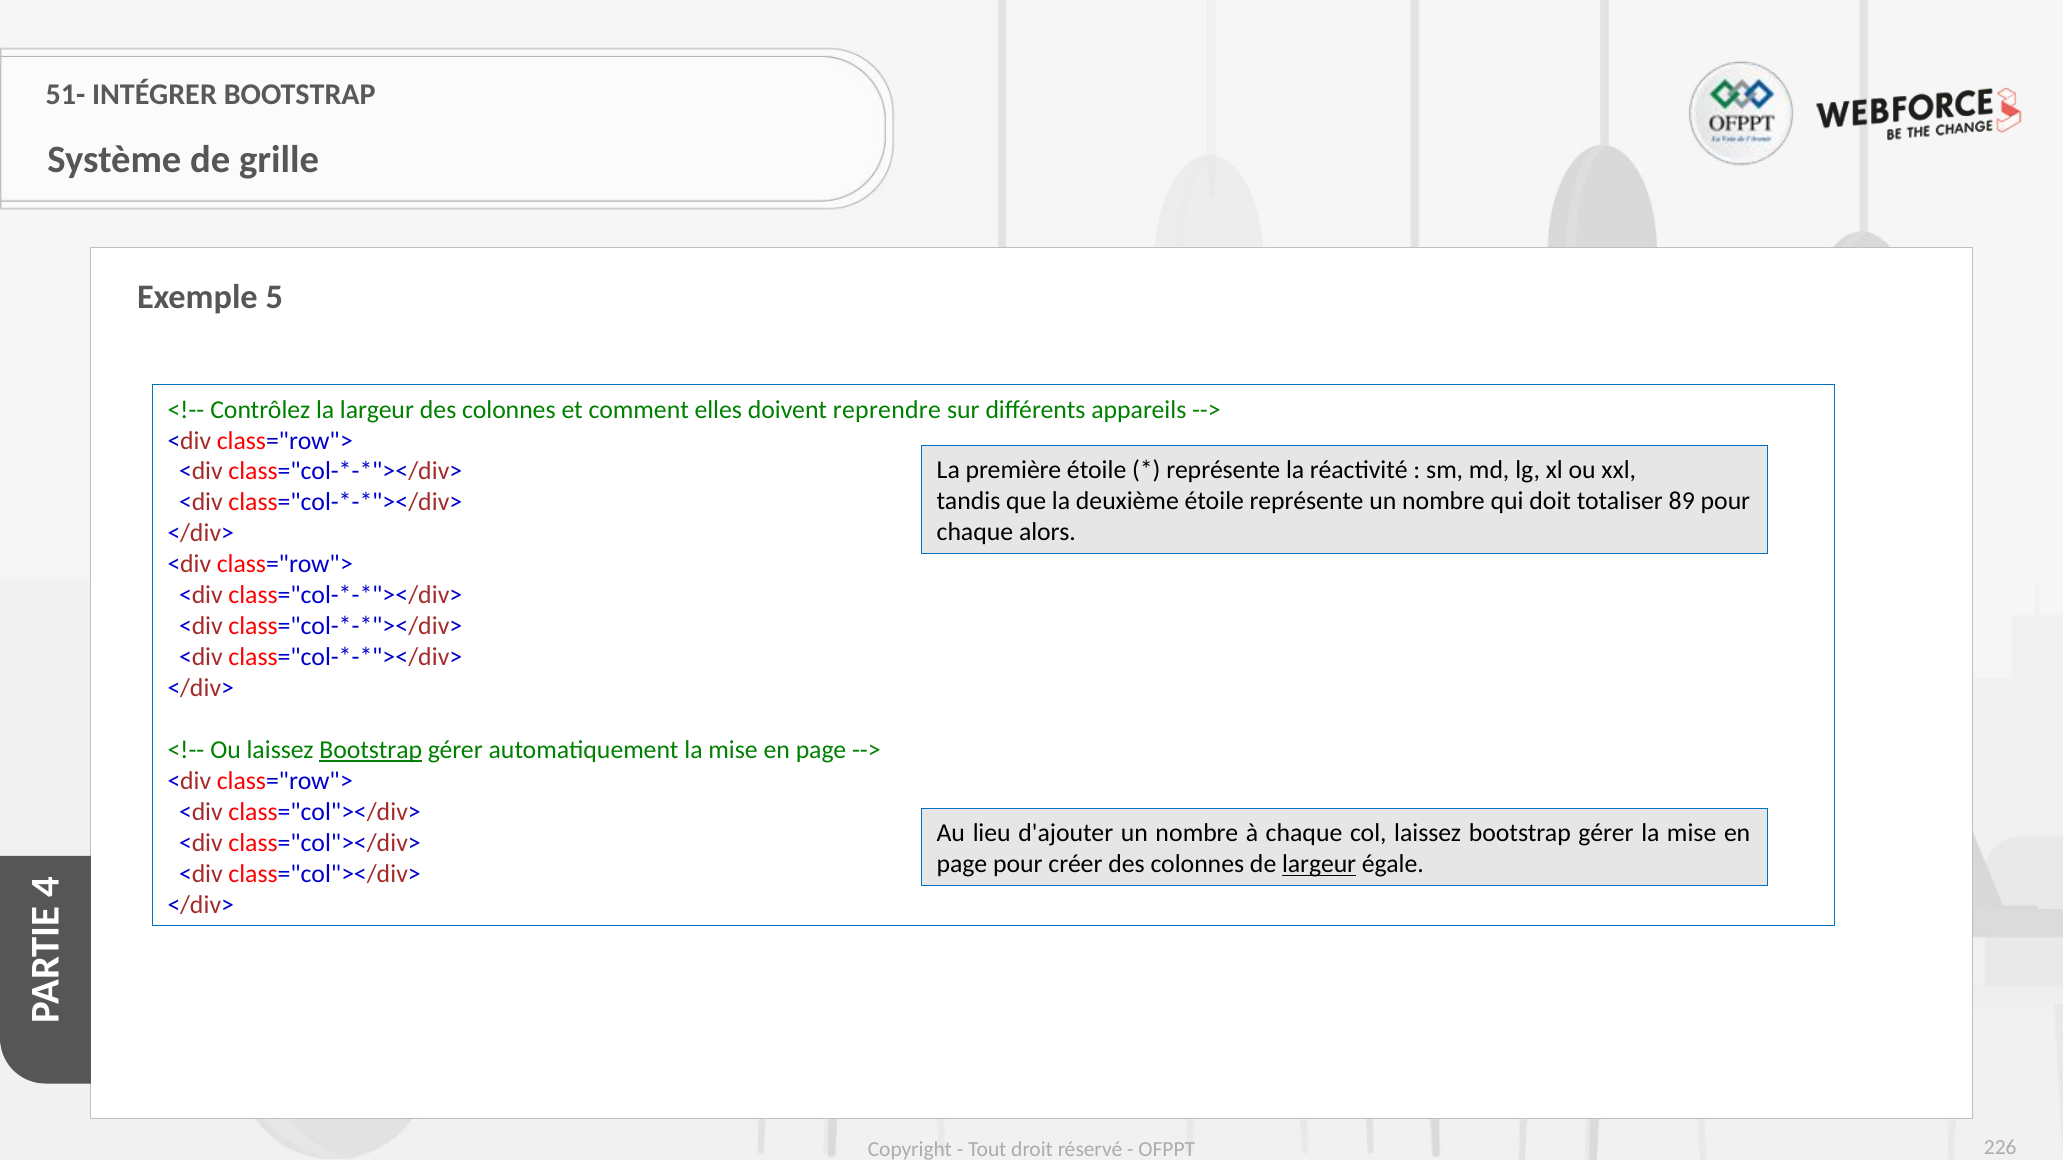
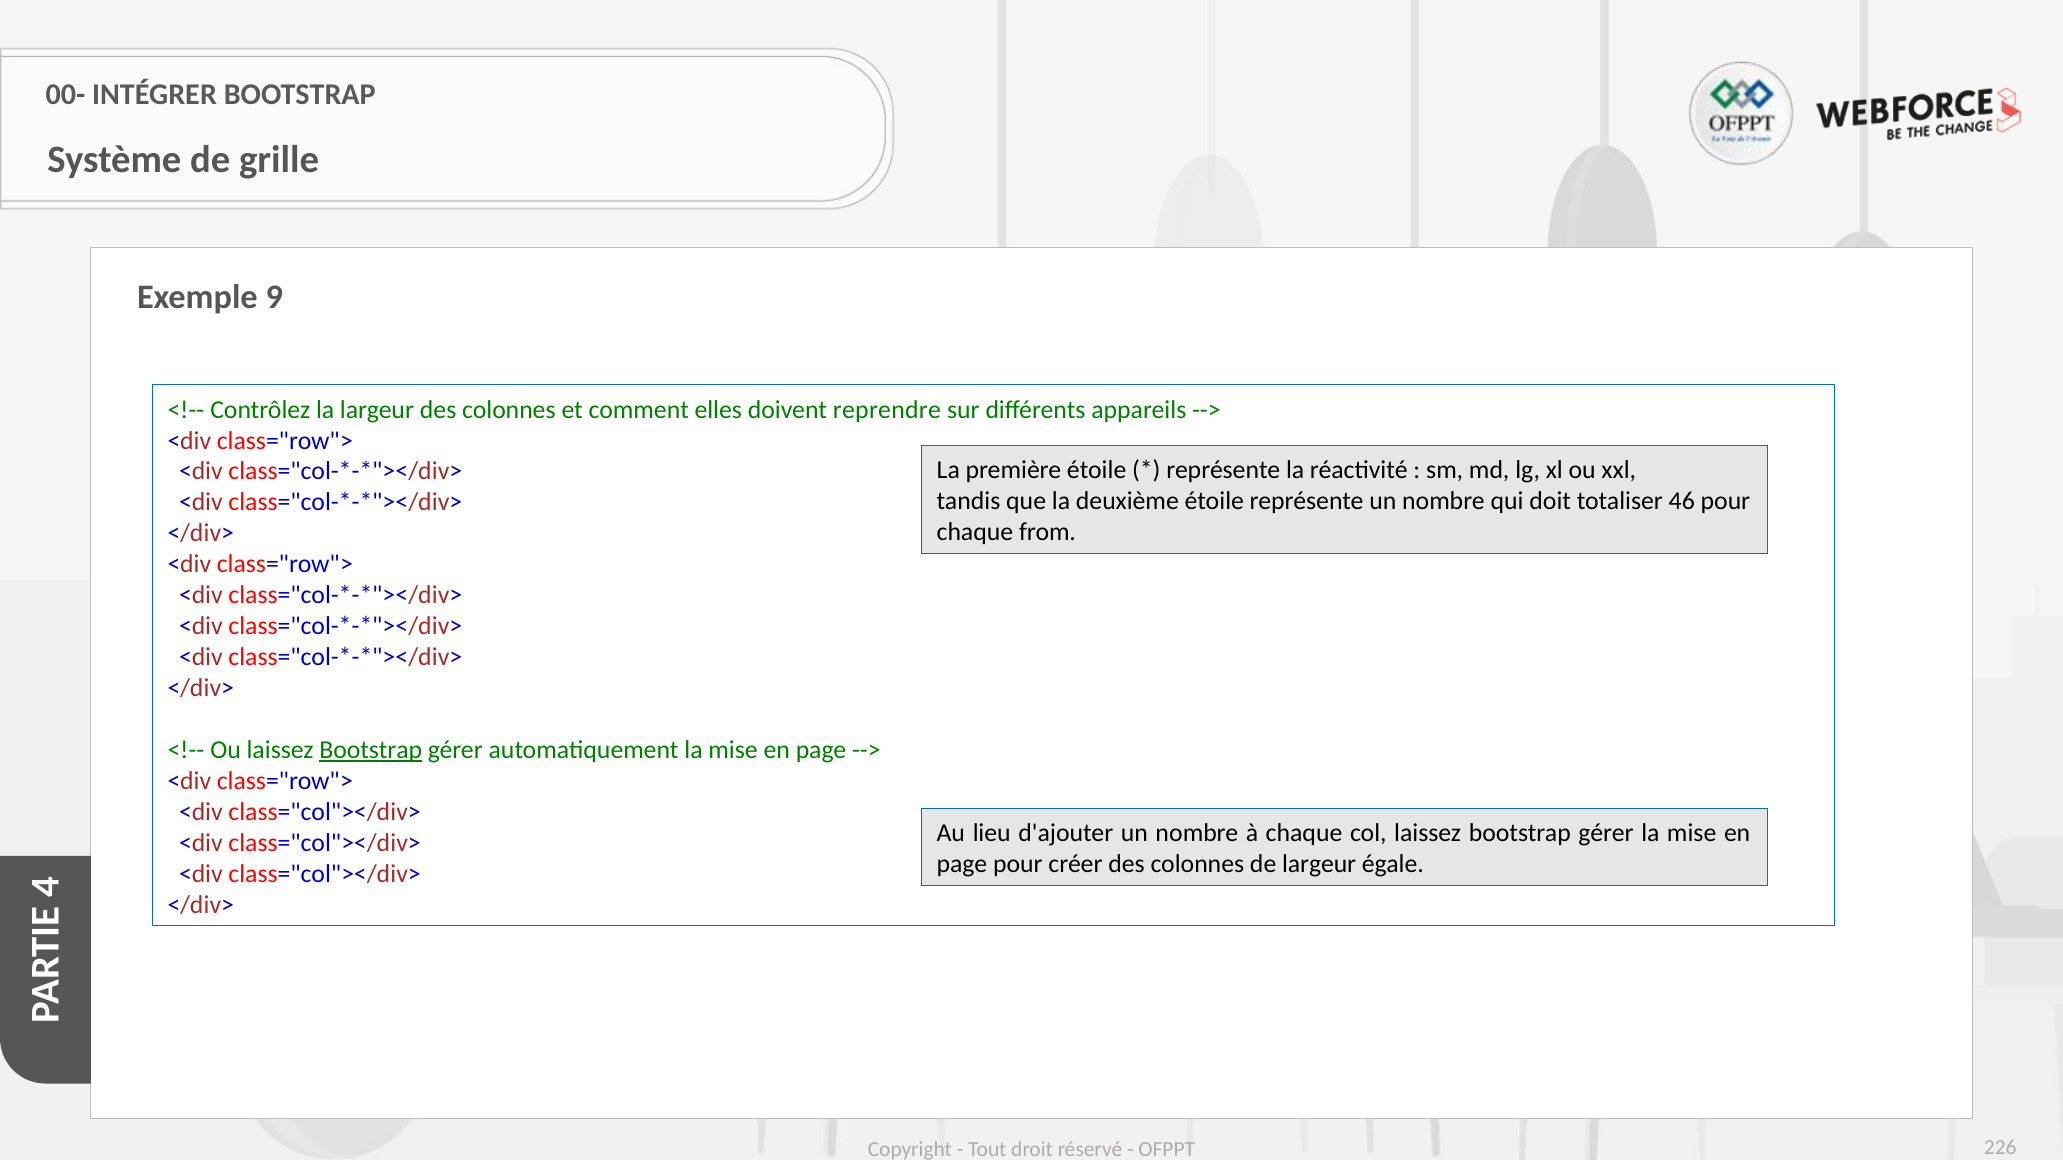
51-: 51- -> 00- (66, 95)
5: 5 -> 9 (274, 297)
89: 89 -> 46 (1682, 501)
alors: alors -> from (1048, 532)
largeur underline: present -> none (1319, 865)
